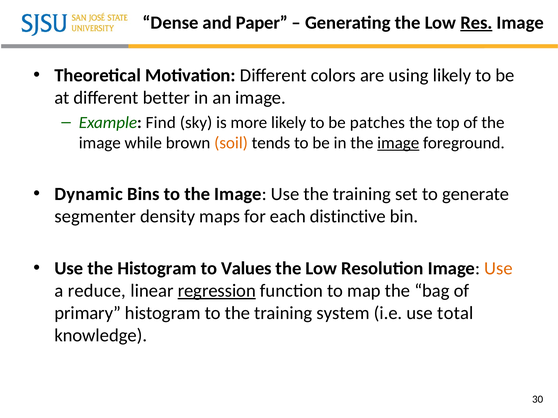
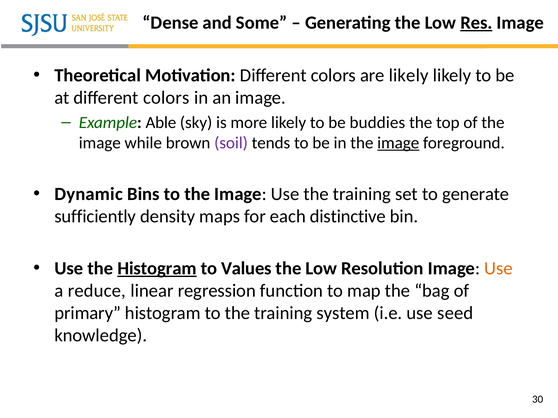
Paper: Paper -> Some (262, 23)
are using: using -> likely (409, 76)
at different better: better -> colors (166, 98)
Find: Find -> Able (161, 123)
patches: patches -> buddies (377, 123)
soil colour: orange -> purple (231, 143)
segmenter: segmenter -> sufficiently (95, 217)
Histogram underline: none -> present (157, 269)
regression underline: present -> none (217, 291)
total: total -> seed (455, 313)
